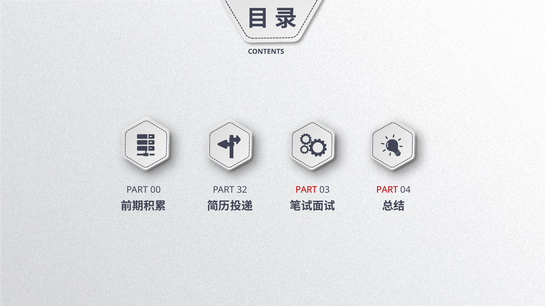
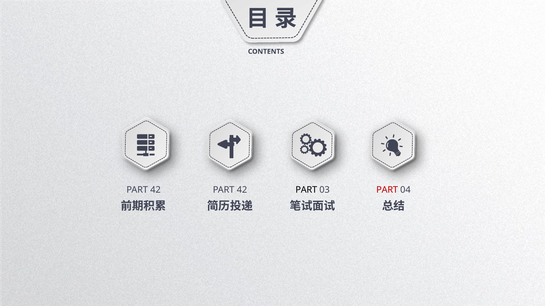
00: 00 -> 42 (156, 190)
32: 32 -> 42 (242, 190)
PART colour: red -> black (306, 190)
